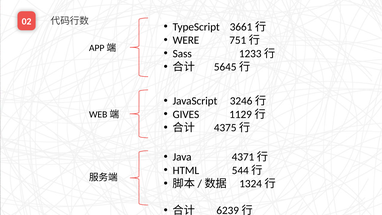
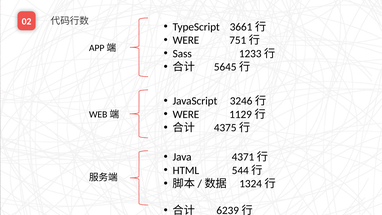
GIVES: GIVES -> WERE (186, 114)
